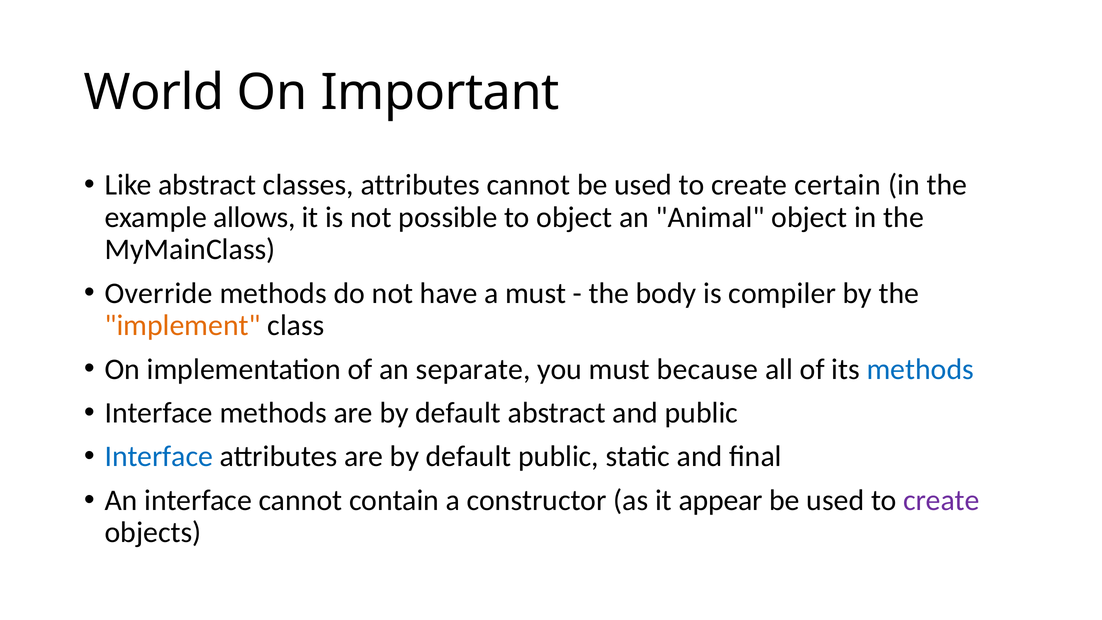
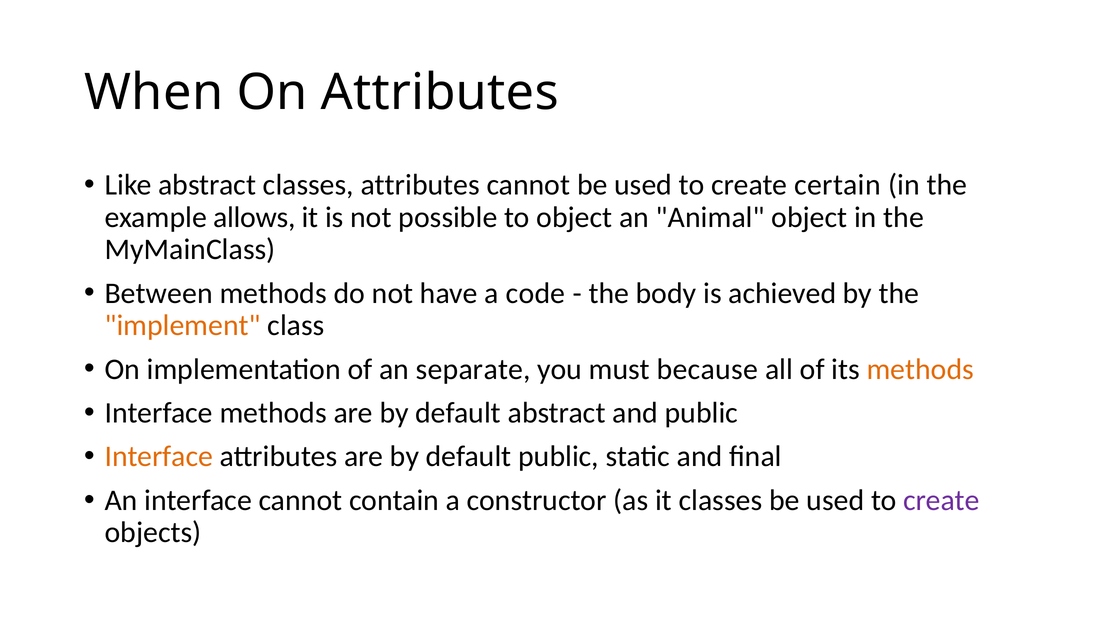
World: World -> When (154, 93)
On Important: Important -> Attributes (440, 93)
Override: Override -> Between (159, 293)
a must: must -> code (535, 293)
compiler: compiler -> achieved (782, 293)
methods colour: blue -> orange (920, 369)
Interface colour: blue -> orange (159, 457)
it appear: appear -> classes (721, 500)
